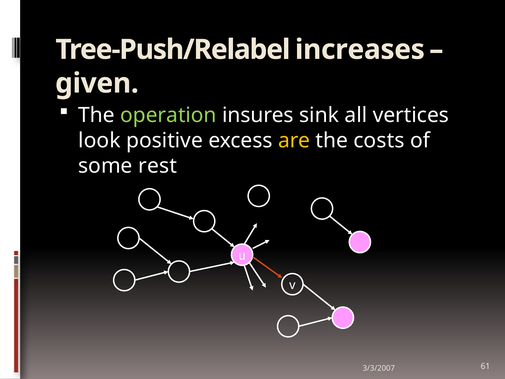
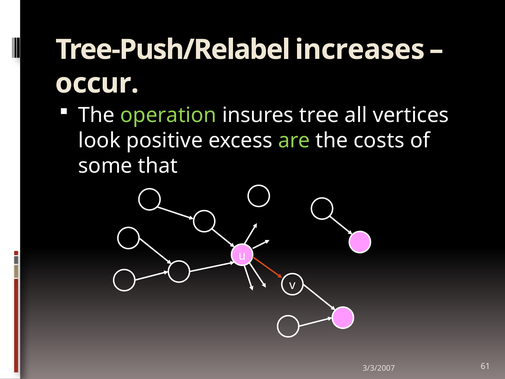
given: given -> occur (97, 83)
sink: sink -> tree (319, 115)
are colour: yellow -> light green (294, 140)
rest: rest -> that (158, 166)
